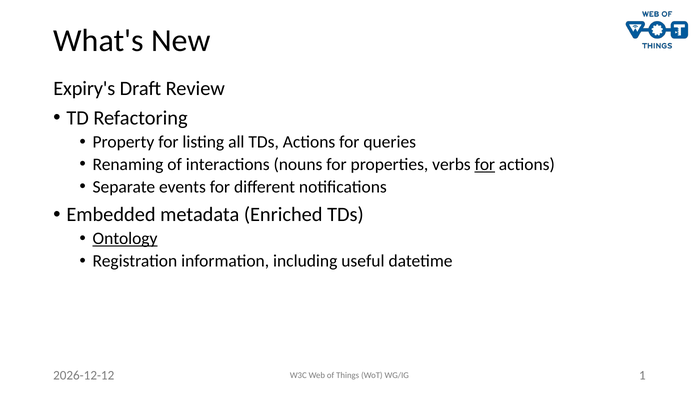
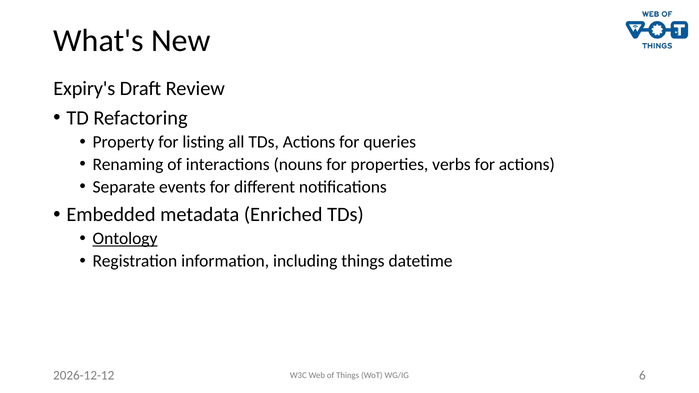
for underline: present -> none (485, 165)
including useful: useful -> things (363, 261)
1: 1 -> 6 (642, 376)
